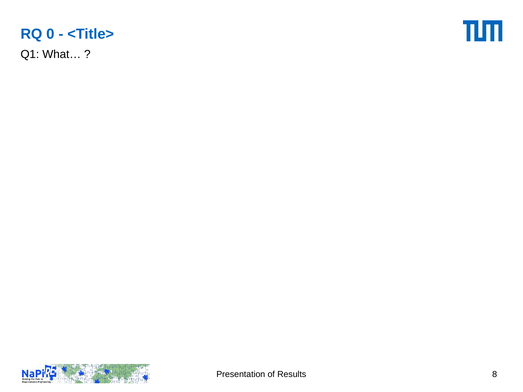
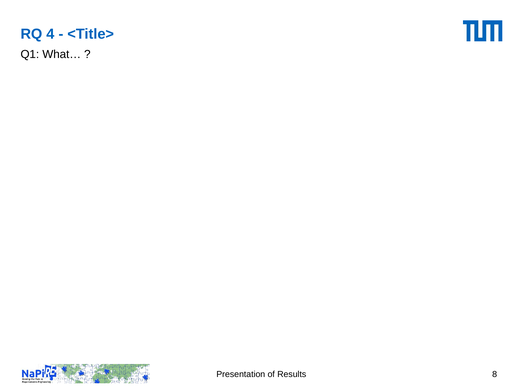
0: 0 -> 4 (50, 34)
